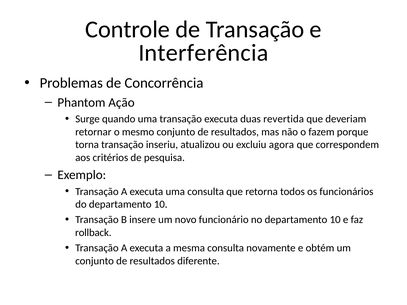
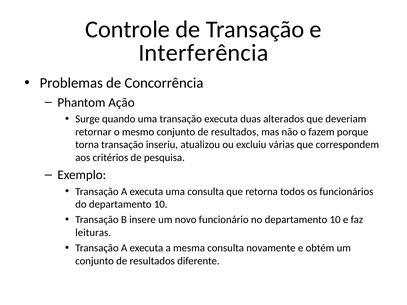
revertida: revertida -> alterados (284, 119)
agora: agora -> várias (282, 145)
rollback: rollback -> leituras (93, 233)
